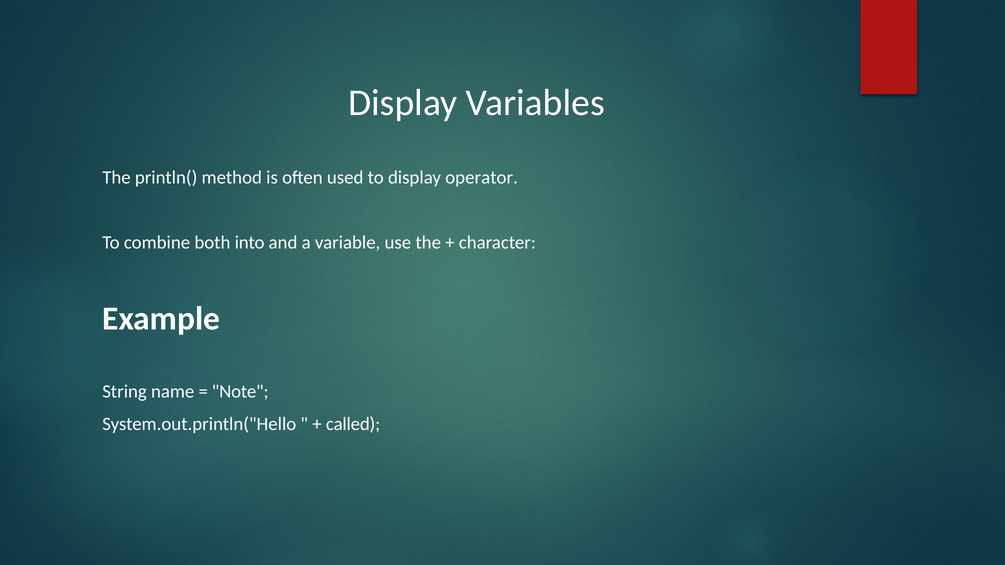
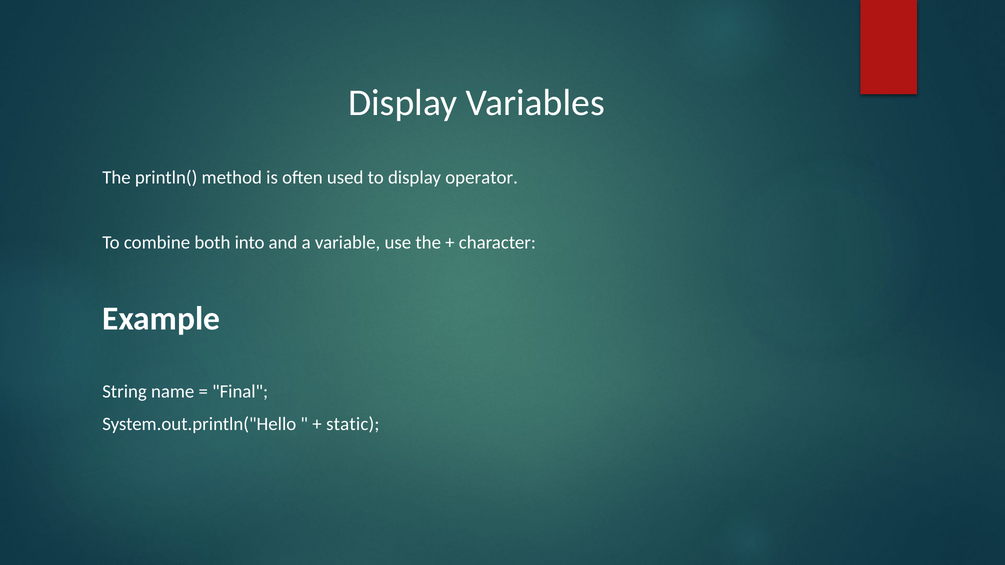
Note: Note -> Final (240, 392)
called: called -> static (353, 424)
